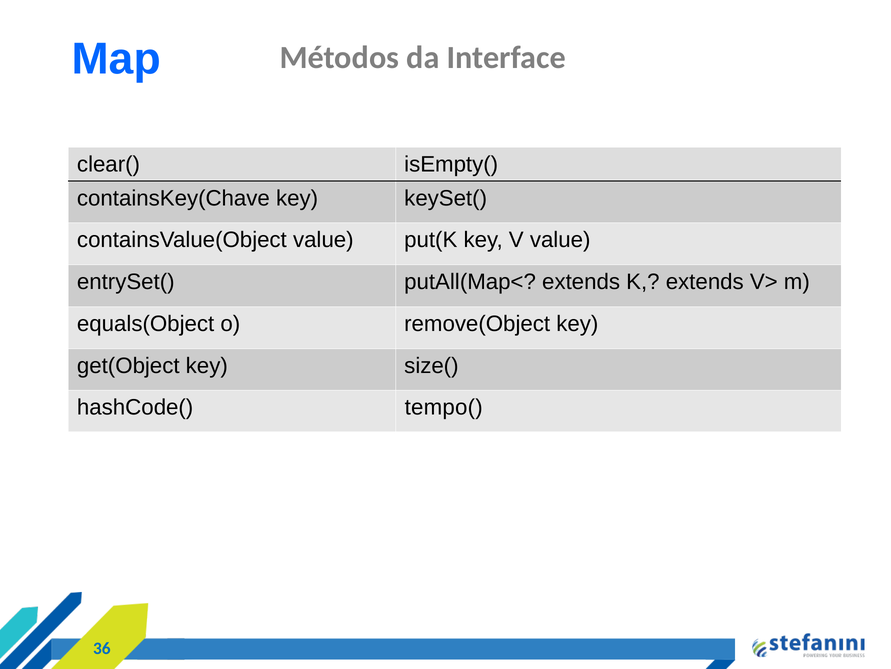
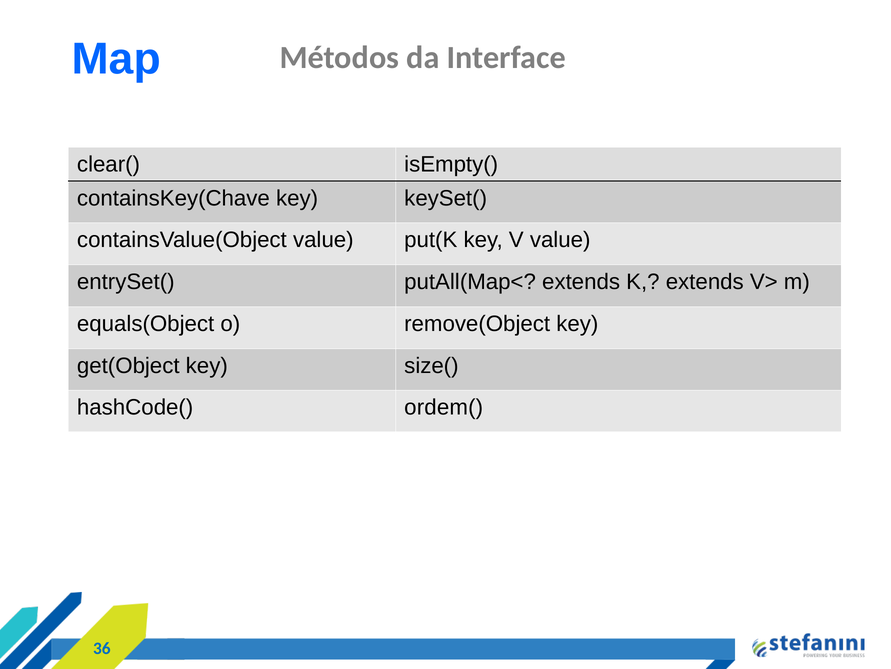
tempo(: tempo( -> ordem( (444, 407)
